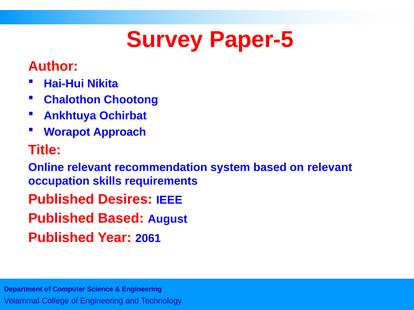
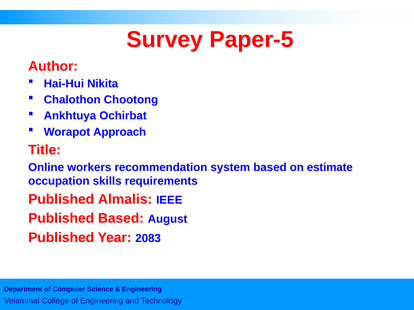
Online relevant: relevant -> workers (89, 168)
on relevant: relevant -> estimate (330, 168)
Desires: Desires -> Almalis (125, 199)
2061: 2061 -> 2083 (148, 239)
